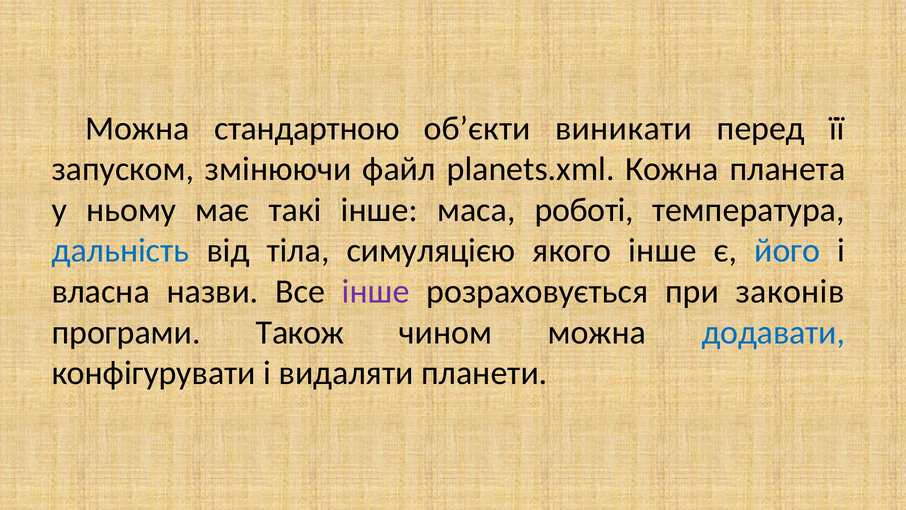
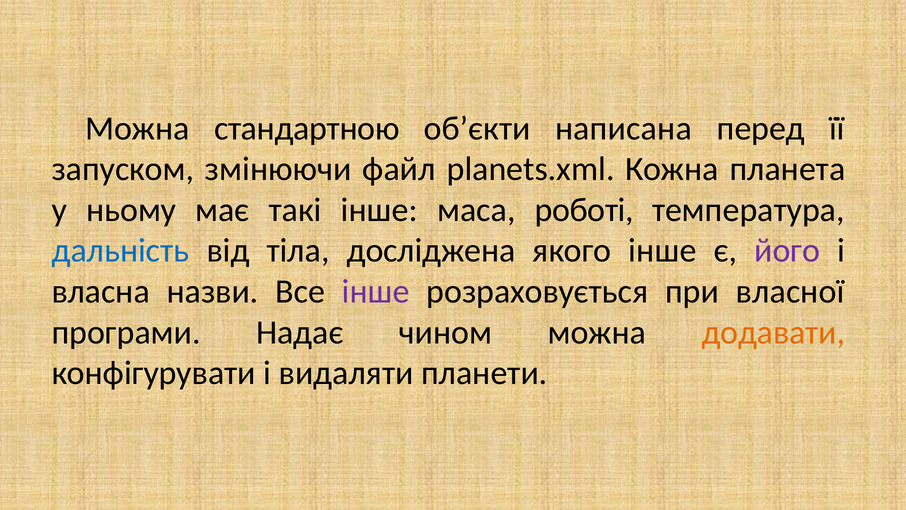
виникати: виникати -> написана (624, 128)
симуляцією: симуляцією -> досліджена (431, 250)
його colour: blue -> purple (787, 250)
законів: законів -> власної (790, 291)
Також: Також -> Надає (300, 332)
додавати colour: blue -> orange (773, 332)
